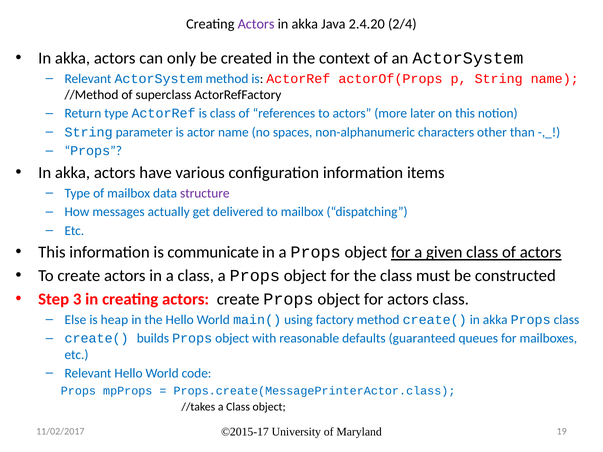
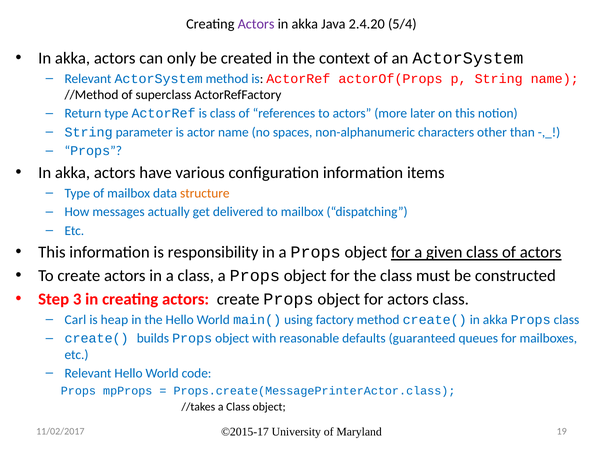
2/4: 2/4 -> 5/4 (402, 24)
structure colour: purple -> orange (205, 193)
communicate: communicate -> responsibility (213, 253)
Else: Else -> Carl (75, 320)
